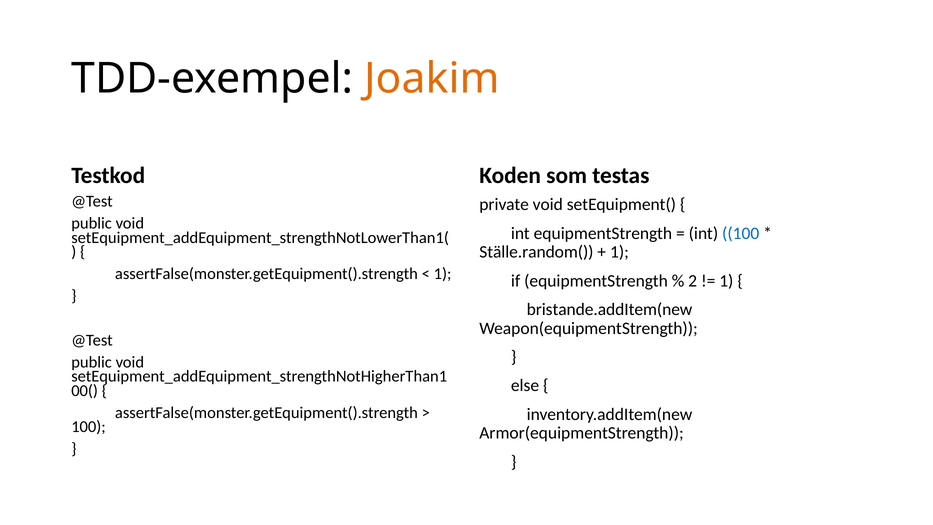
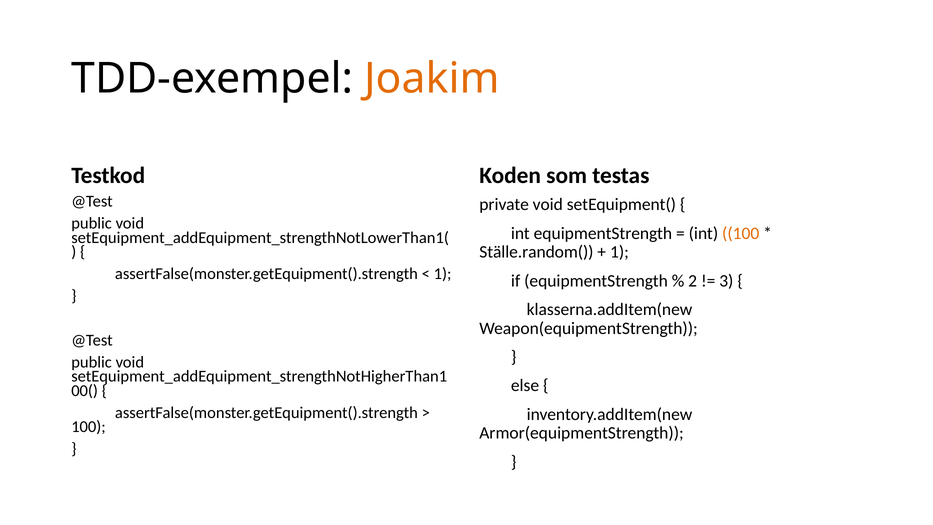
100 colour: blue -> orange (741, 233)
1: 1 -> 3 (726, 281)
bristande.addItem(new: bristande.addItem(new -> klasserna.addItem(new (609, 309)
